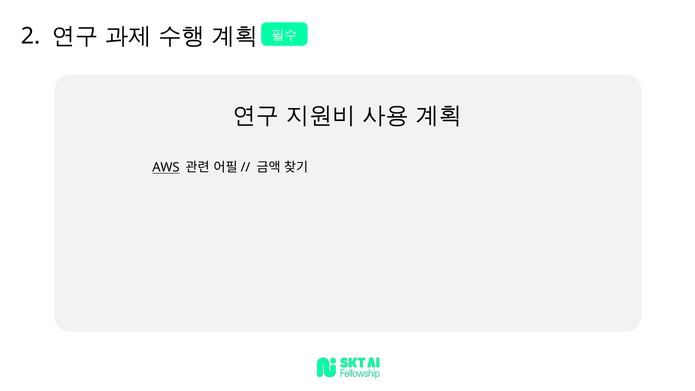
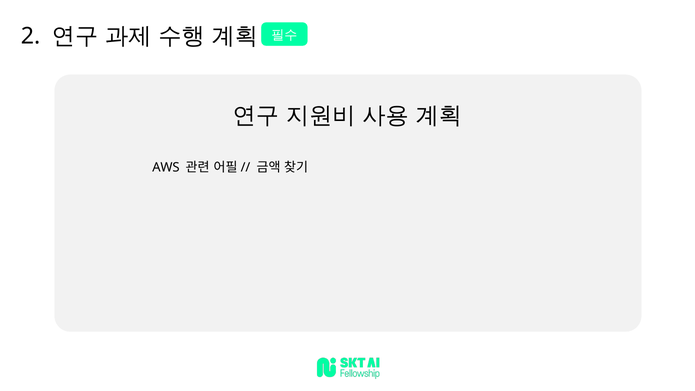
AWS underline: present -> none (166, 168)
